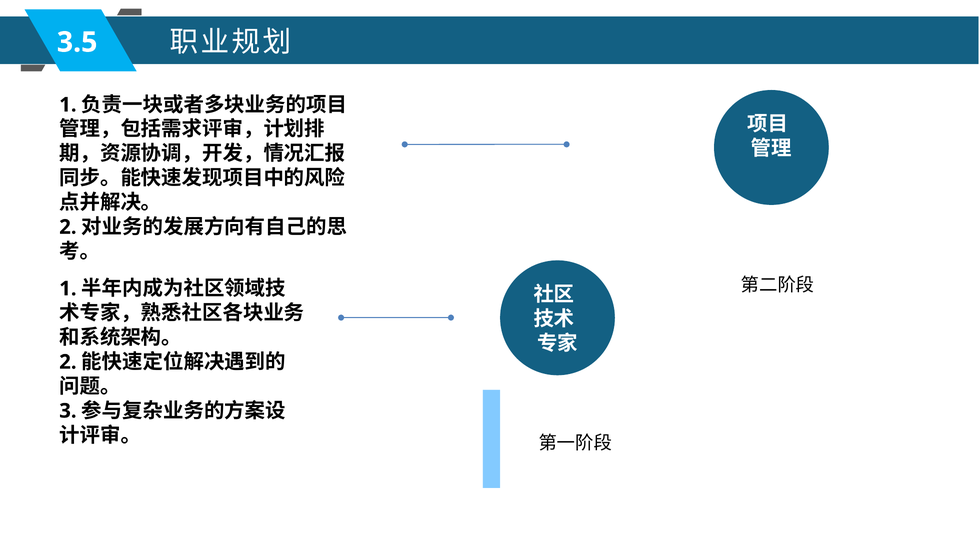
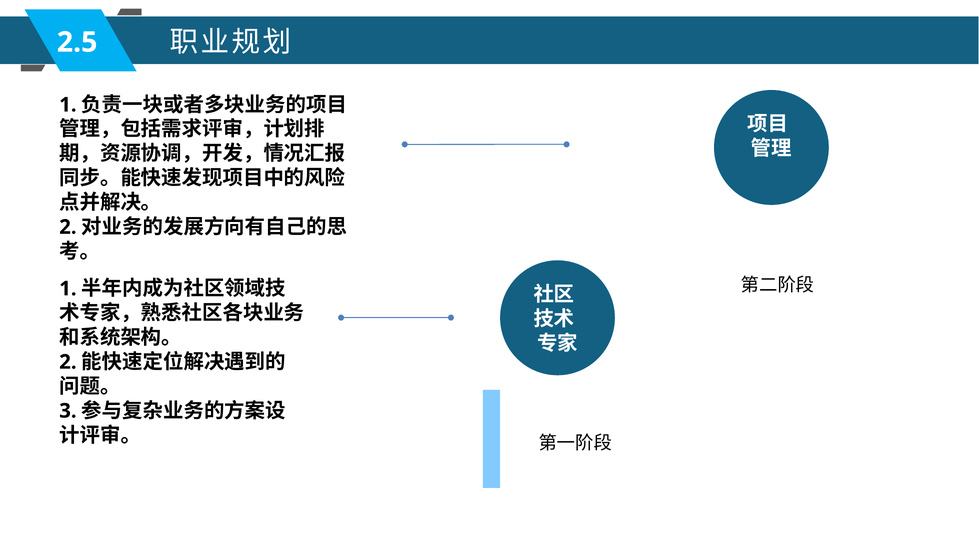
3.5: 3.5 -> 2.5 (77, 42)
